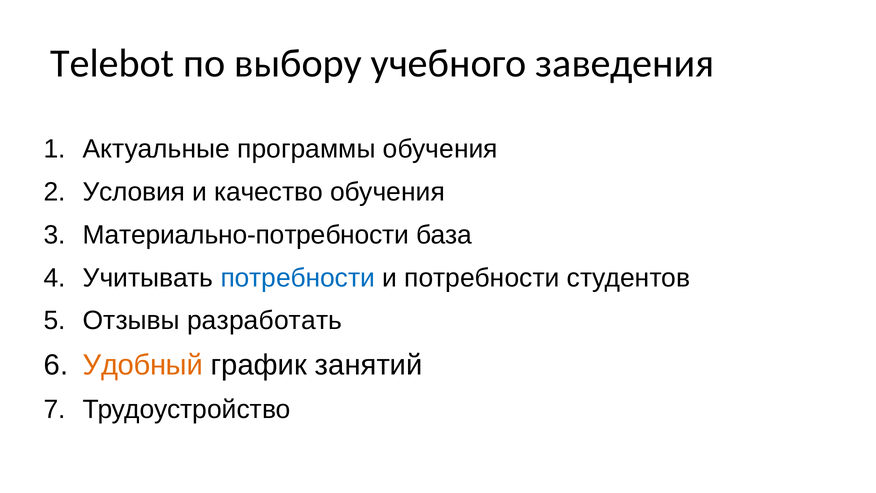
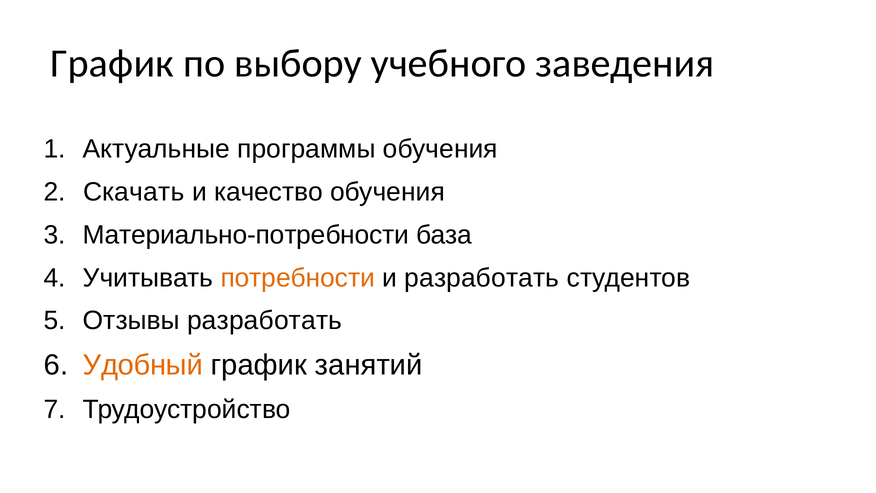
Telebot: Telebot -> График (112, 64)
Условия: Условия -> Скачать (134, 192)
потребности colour: blue -> orange (298, 278)
и потребности: потребности -> разработать (482, 278)
